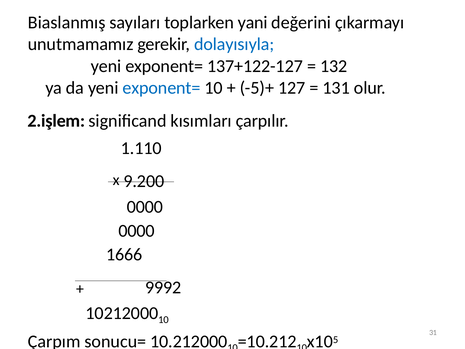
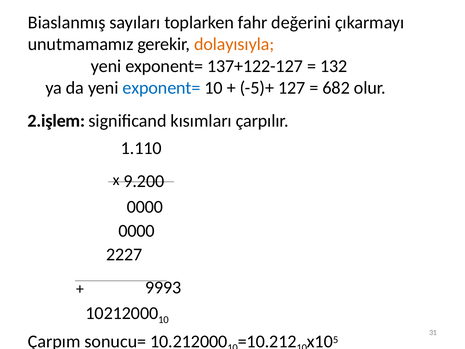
yani: yani -> fahr (253, 23)
dolayısıyla colour: blue -> orange (234, 44)
131: 131 -> 682 (336, 88)
1666: 1666 -> 2227 (124, 254)
9992: 9992 -> 9993 (163, 287)
